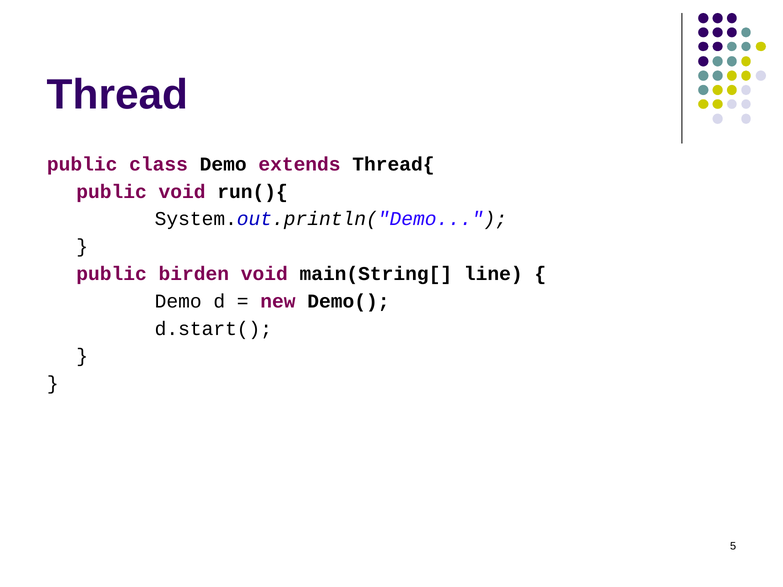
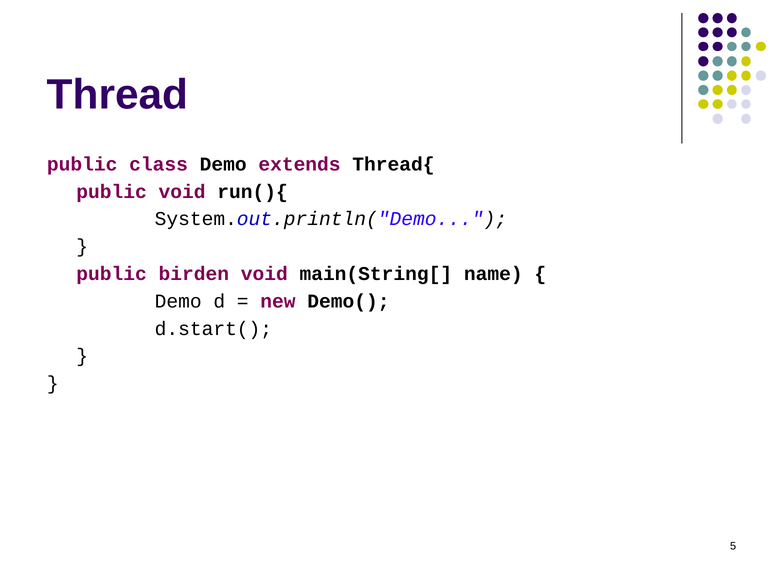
line: line -> name (493, 274)
